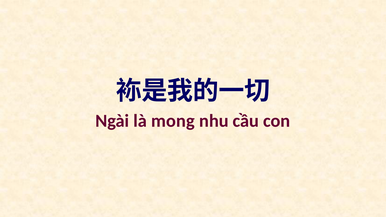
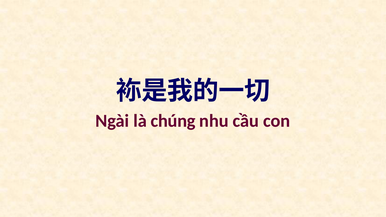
mong: mong -> chúng (173, 121)
